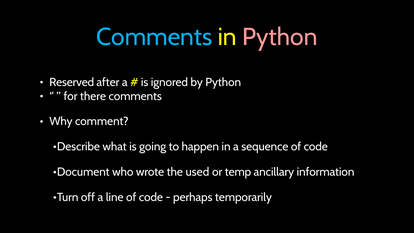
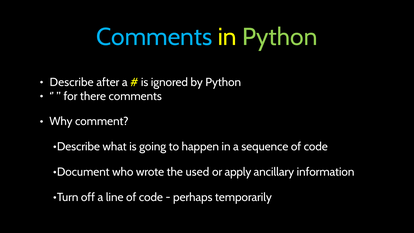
Python colour: pink -> light green (280, 37)
Reserved: Reserved -> Describe (72, 82)
temp: temp -> apply (238, 172)
